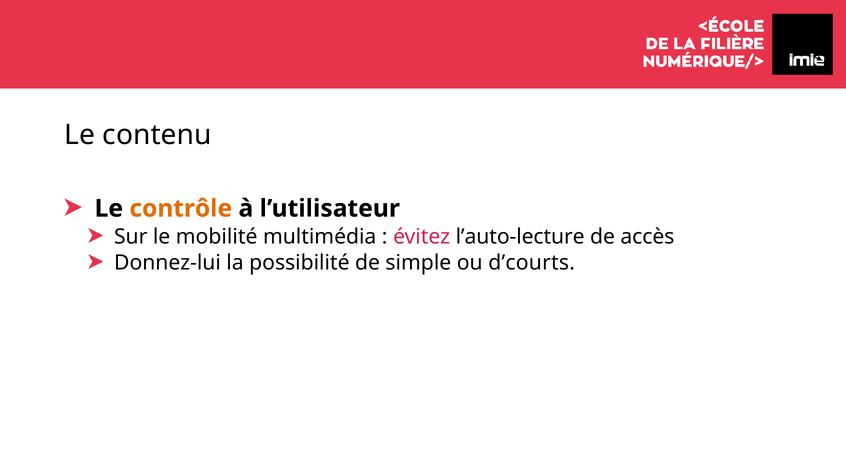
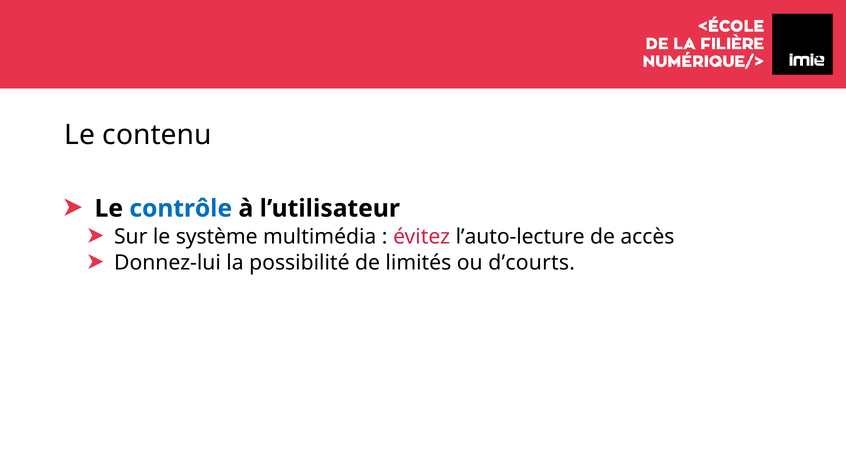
contrôle colour: orange -> blue (181, 208)
mobilité: mobilité -> système (217, 236)
simple: simple -> limités (418, 263)
